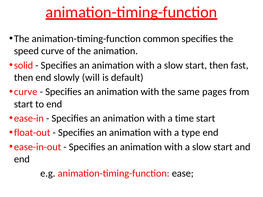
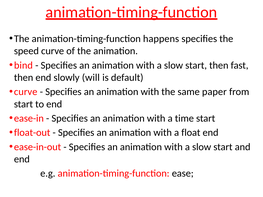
common: common -> happens (161, 39)
solid: solid -> bind (23, 65)
pages: pages -> paper (214, 92)
type: type -> float (191, 133)
